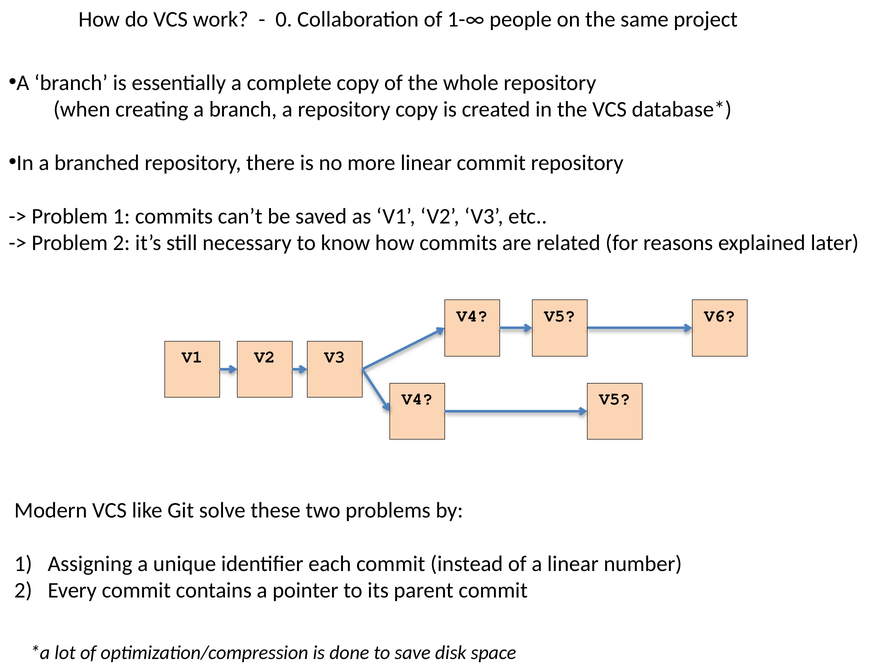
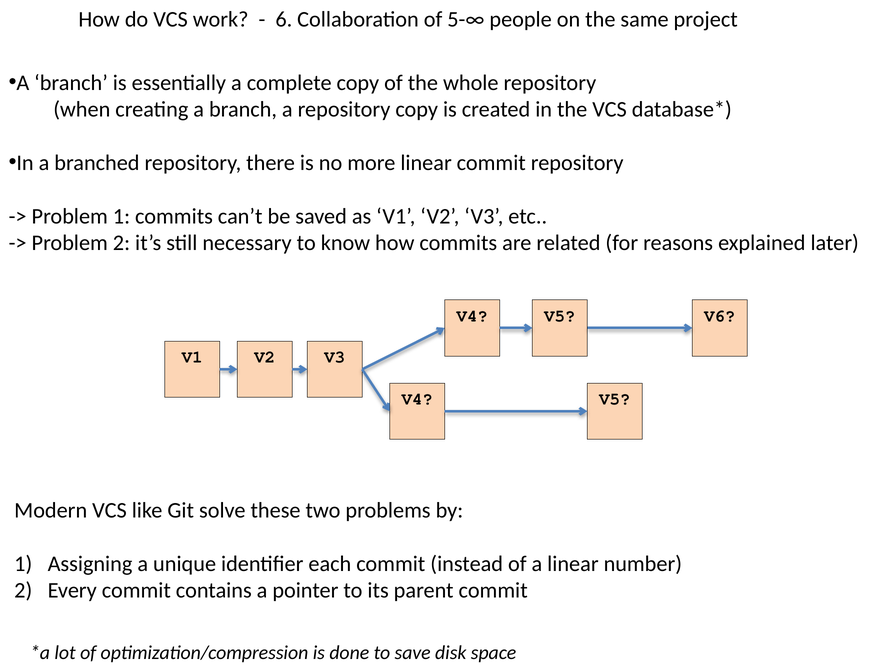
0: 0 -> 6 (284, 19)
1-∞: 1-∞ -> 5-∞ (466, 19)
